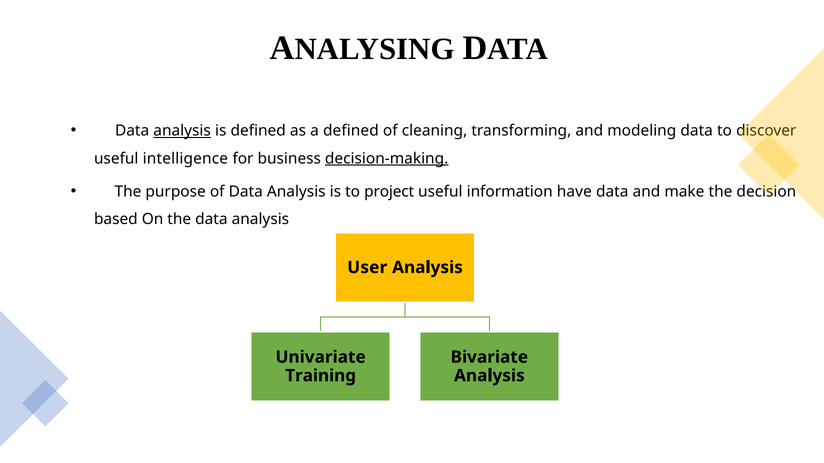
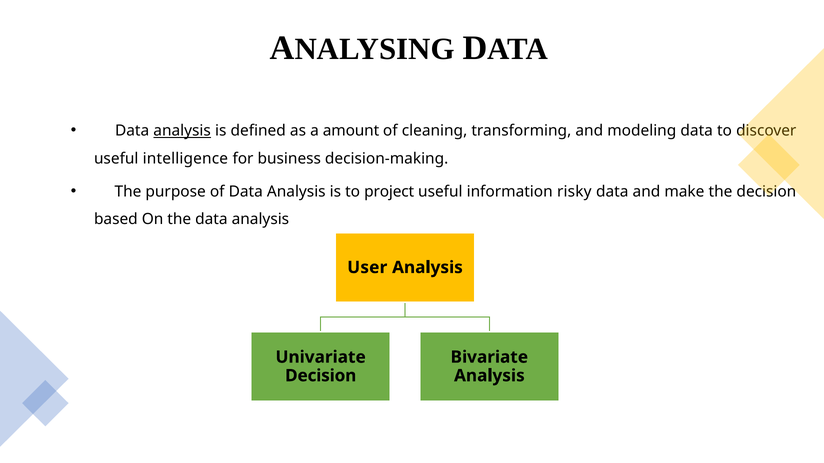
a defined: defined -> amount (351, 131)
decision-making underline: present -> none (387, 159)
have: have -> risky (574, 192)
Training: Training -> Decision (321, 376)
